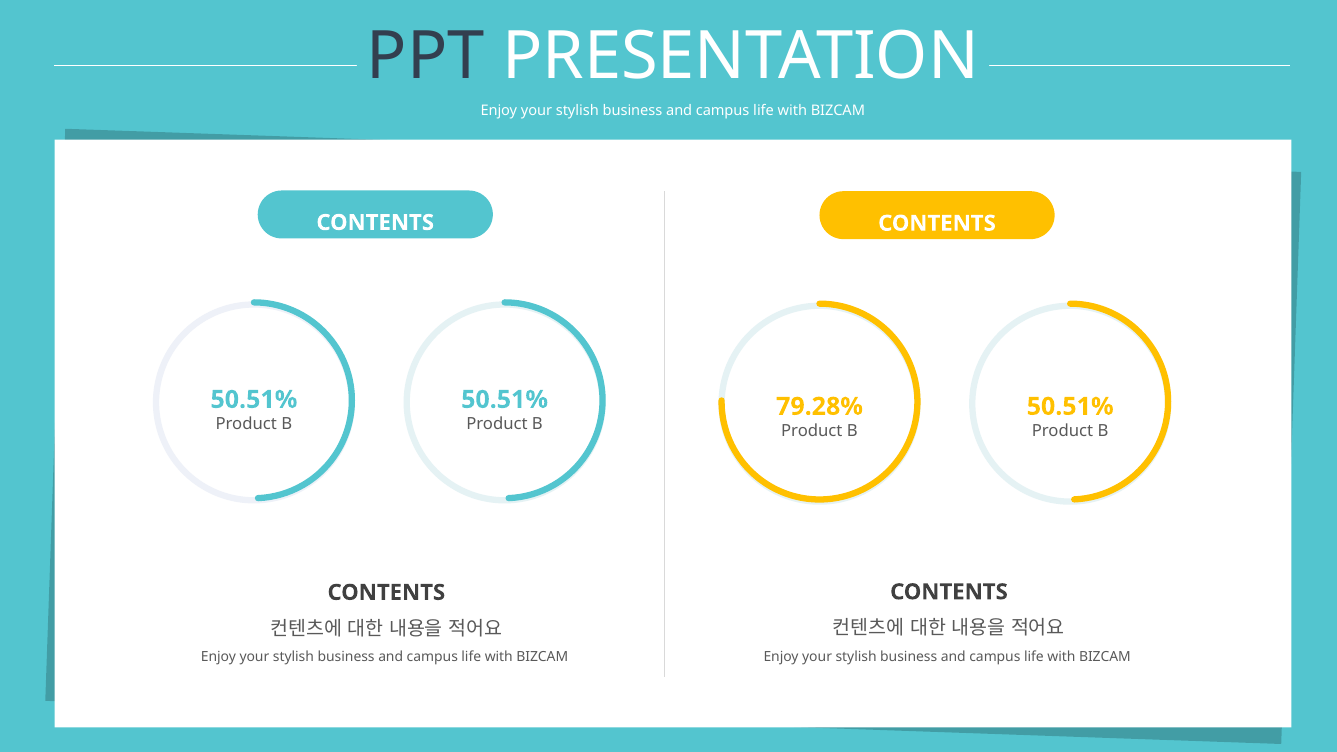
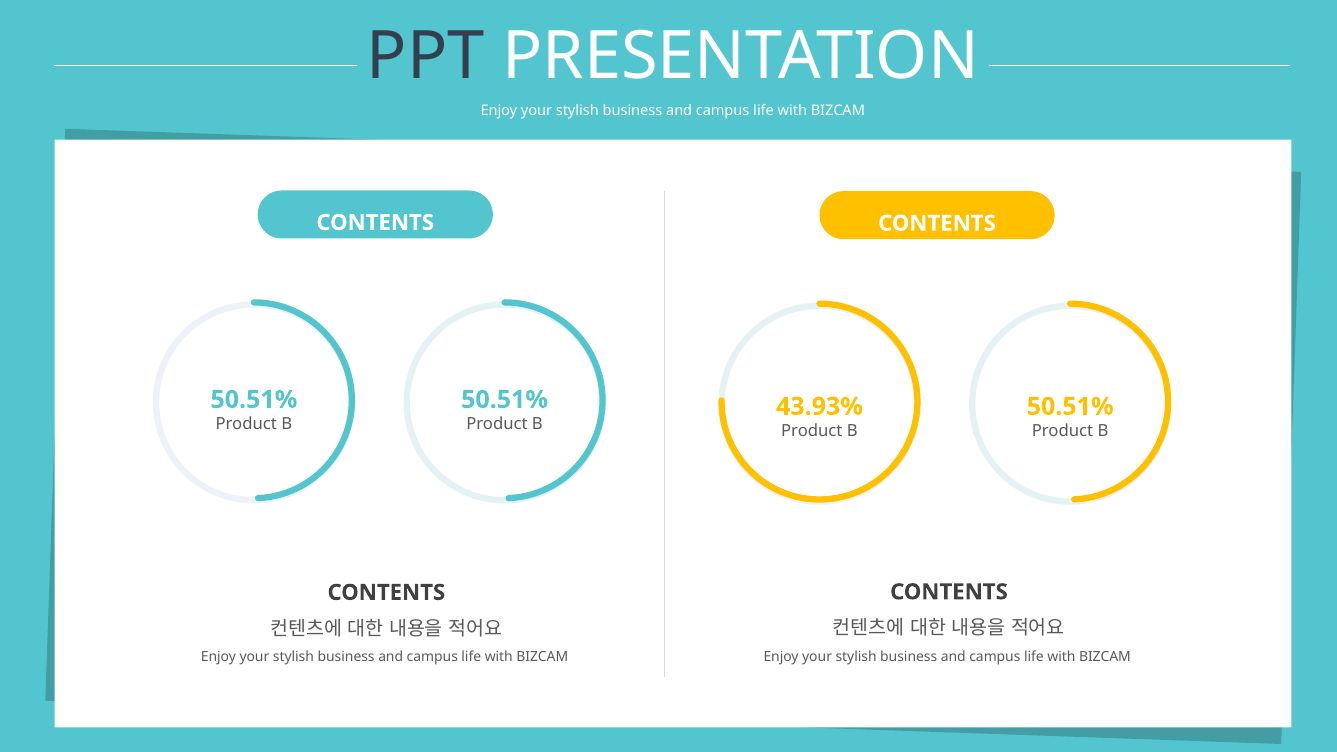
79.28%: 79.28% -> 43.93% (820, 407)
